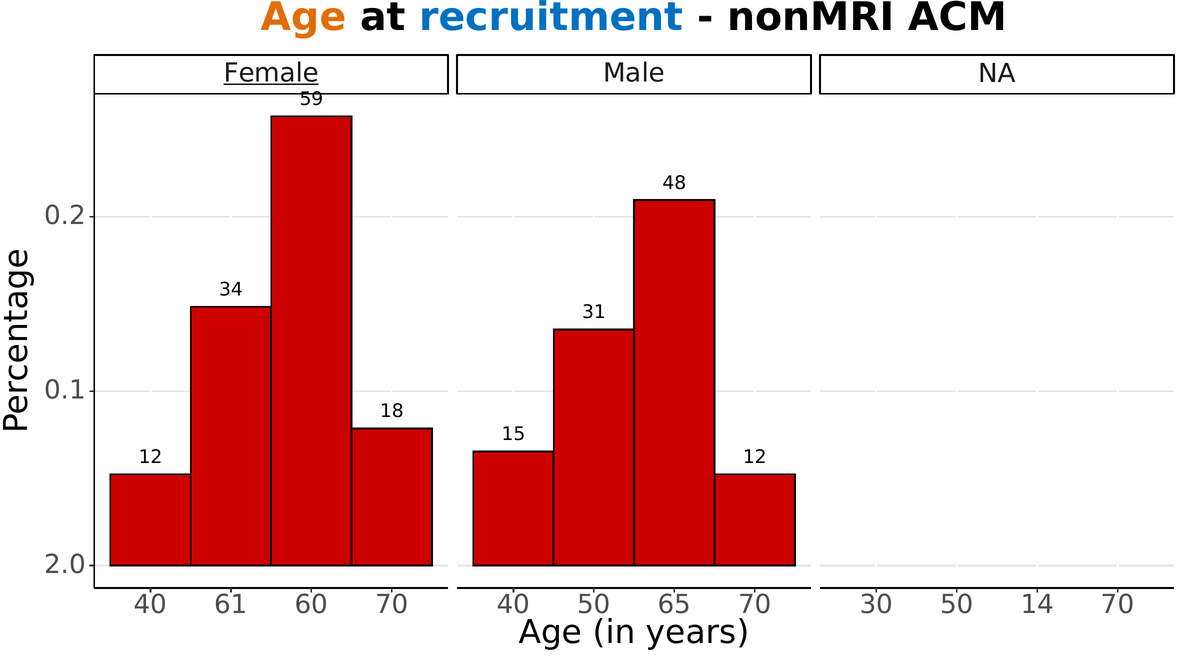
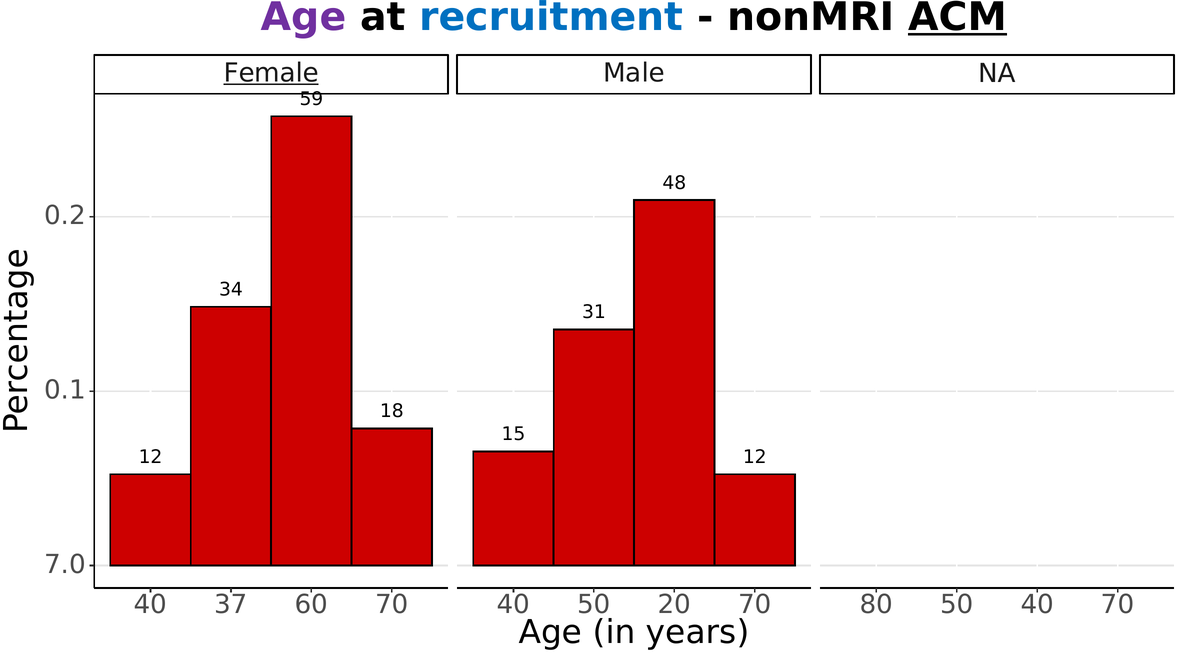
Age colour: orange -> purple (304, 17)
ACM underline: none -> present (958, 17)
2.0: 2.0 -> 7.0 (65, 565)
61: 61 -> 37 (231, 605)
65: 65 -> 20 (674, 605)
30: 30 -> 80 (876, 605)
50 14: 14 -> 40 (1037, 605)
